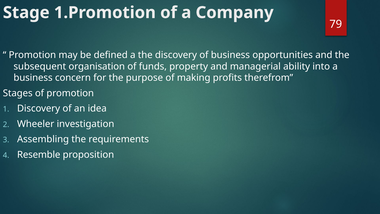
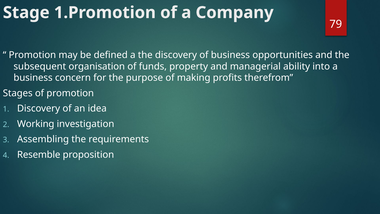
Wheeler: Wheeler -> Working (36, 124)
